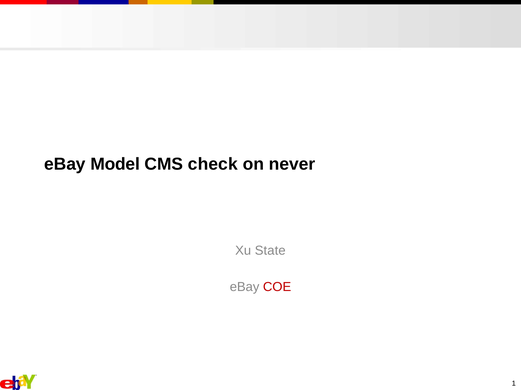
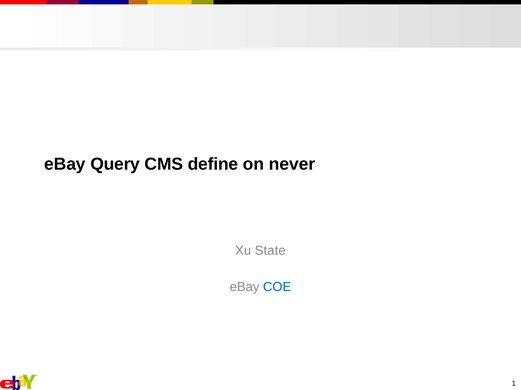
Model: Model -> Query (115, 164)
check: check -> define (213, 164)
COE colour: red -> blue (277, 287)
